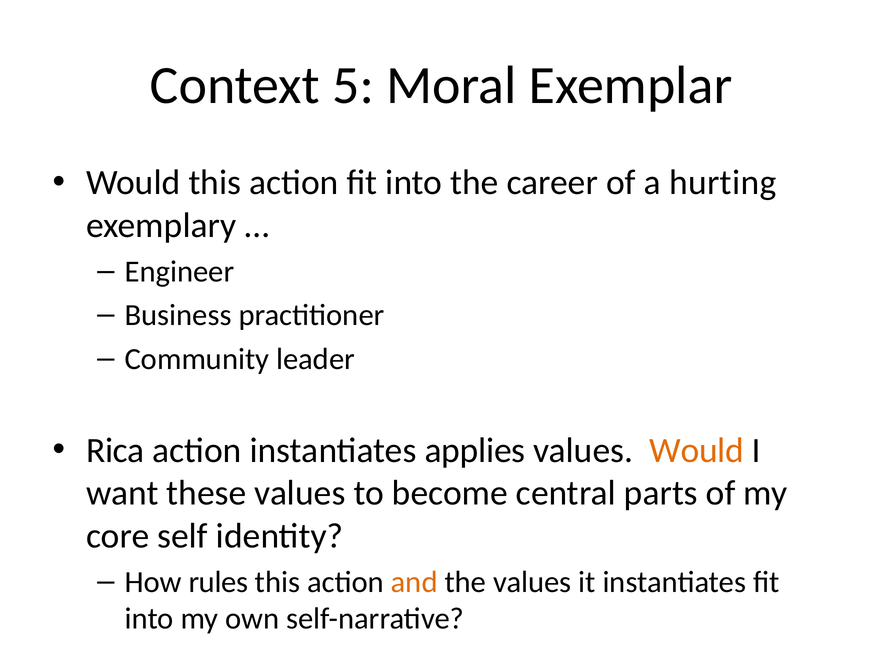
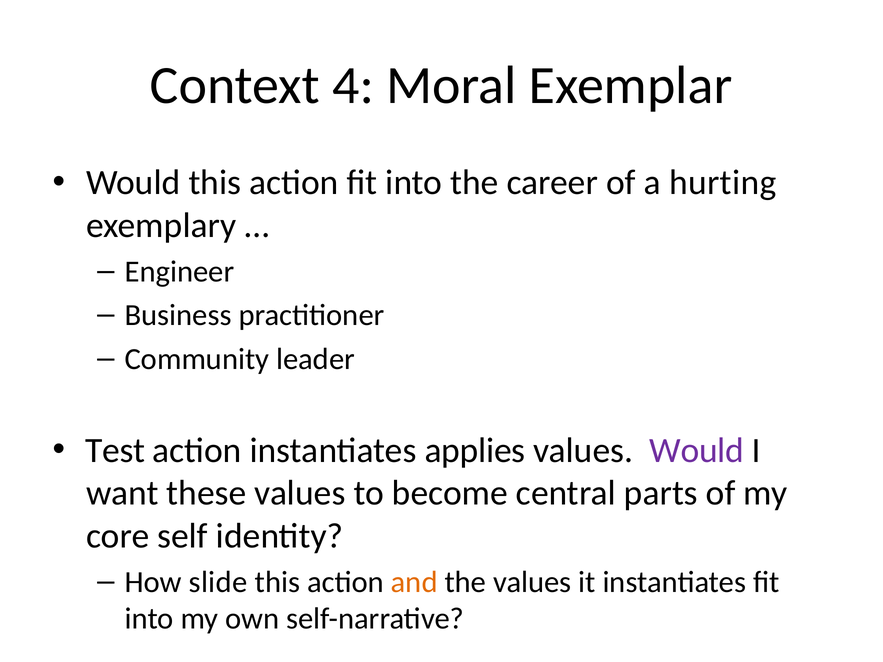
5: 5 -> 4 (353, 85)
Rica: Rica -> Test (115, 451)
Would colour: orange -> purple (697, 451)
rules: rules -> slide (218, 582)
